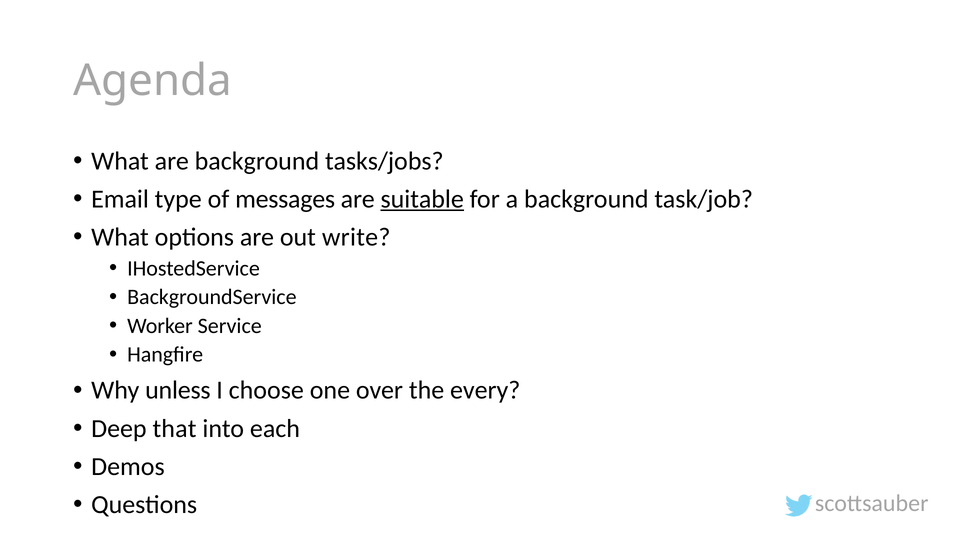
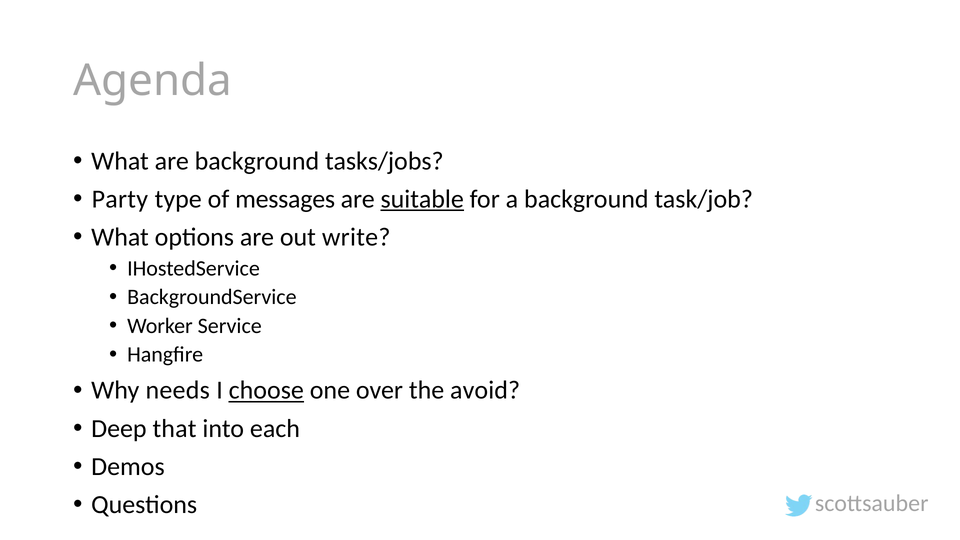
Email: Email -> Party (120, 199)
unless: unless -> needs (178, 390)
choose underline: none -> present (266, 390)
every: every -> avoid (485, 390)
